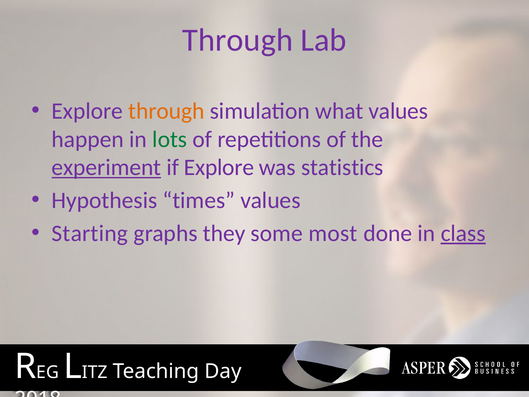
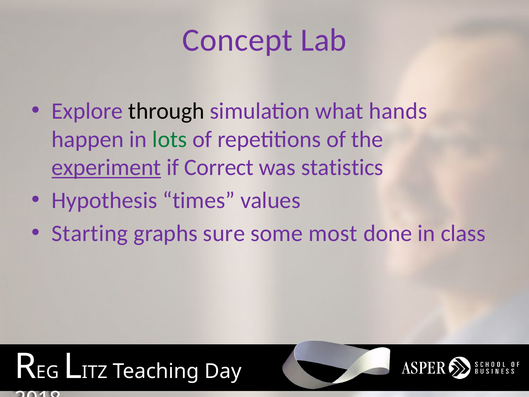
Through: Through -> Concept (238, 40)
through colour: orange -> black (166, 111)
what values: values -> hands (398, 111)
if Explore: Explore -> Correct (219, 167)
they: they -> sure (224, 233)
class underline: present -> none (463, 233)
